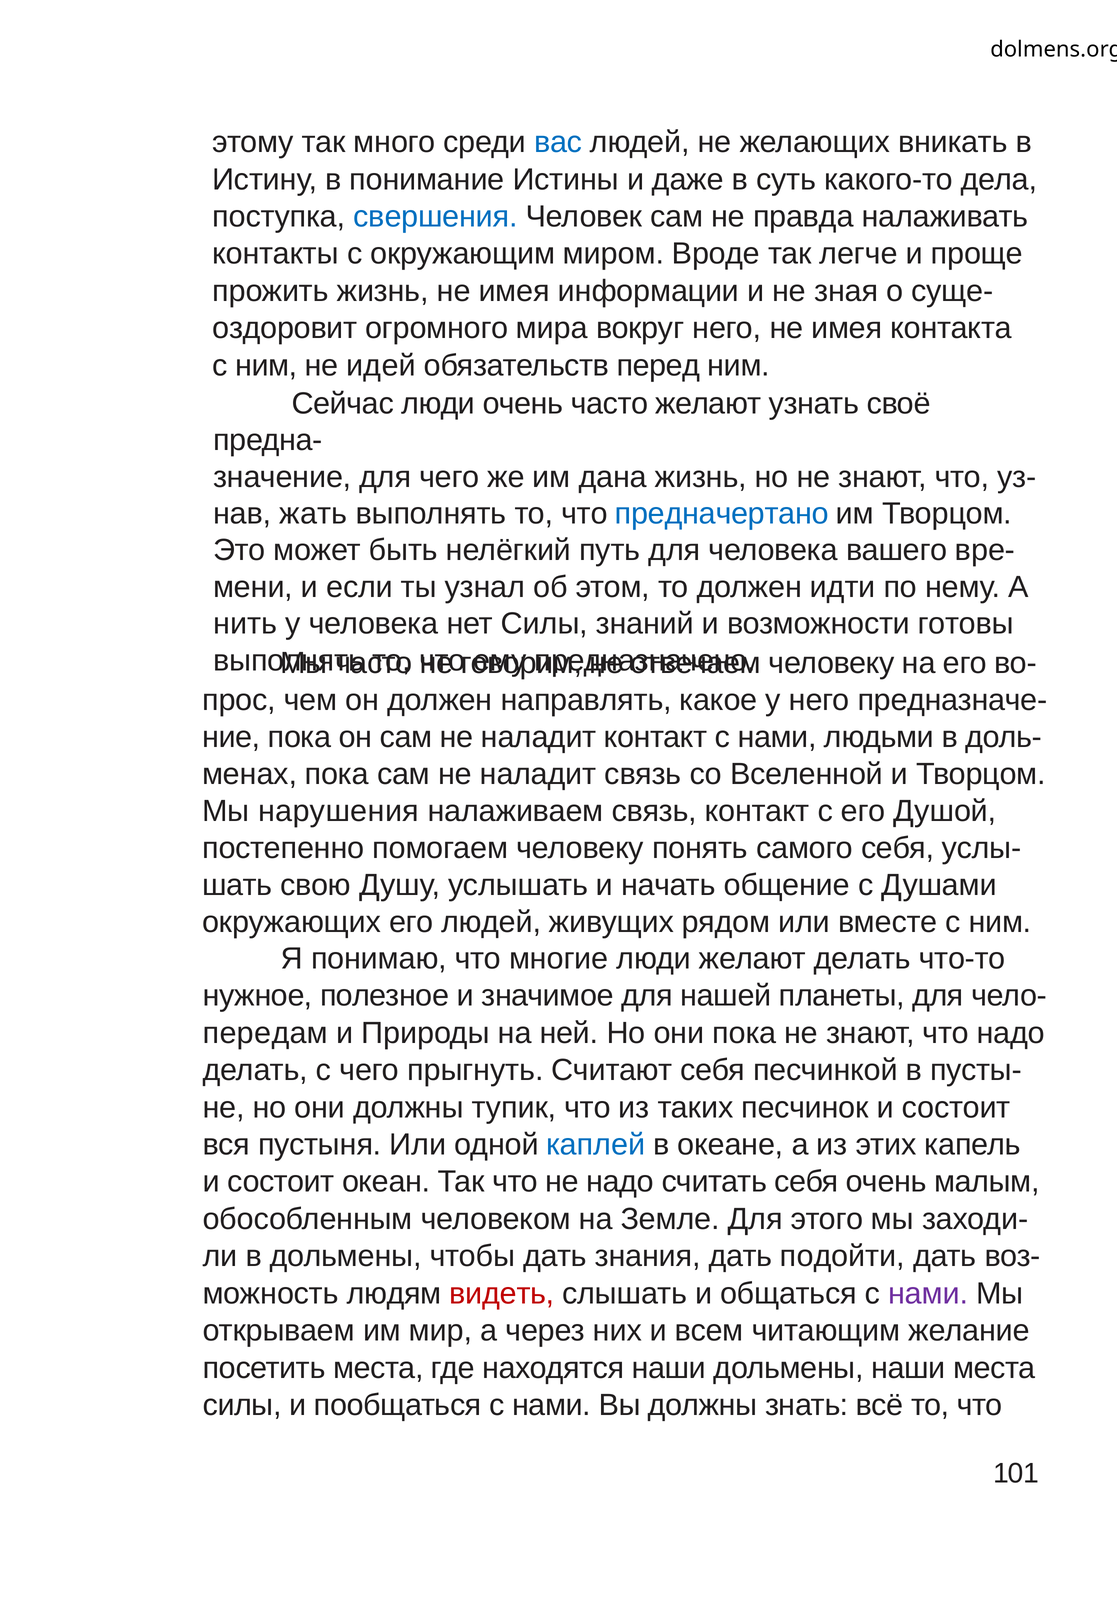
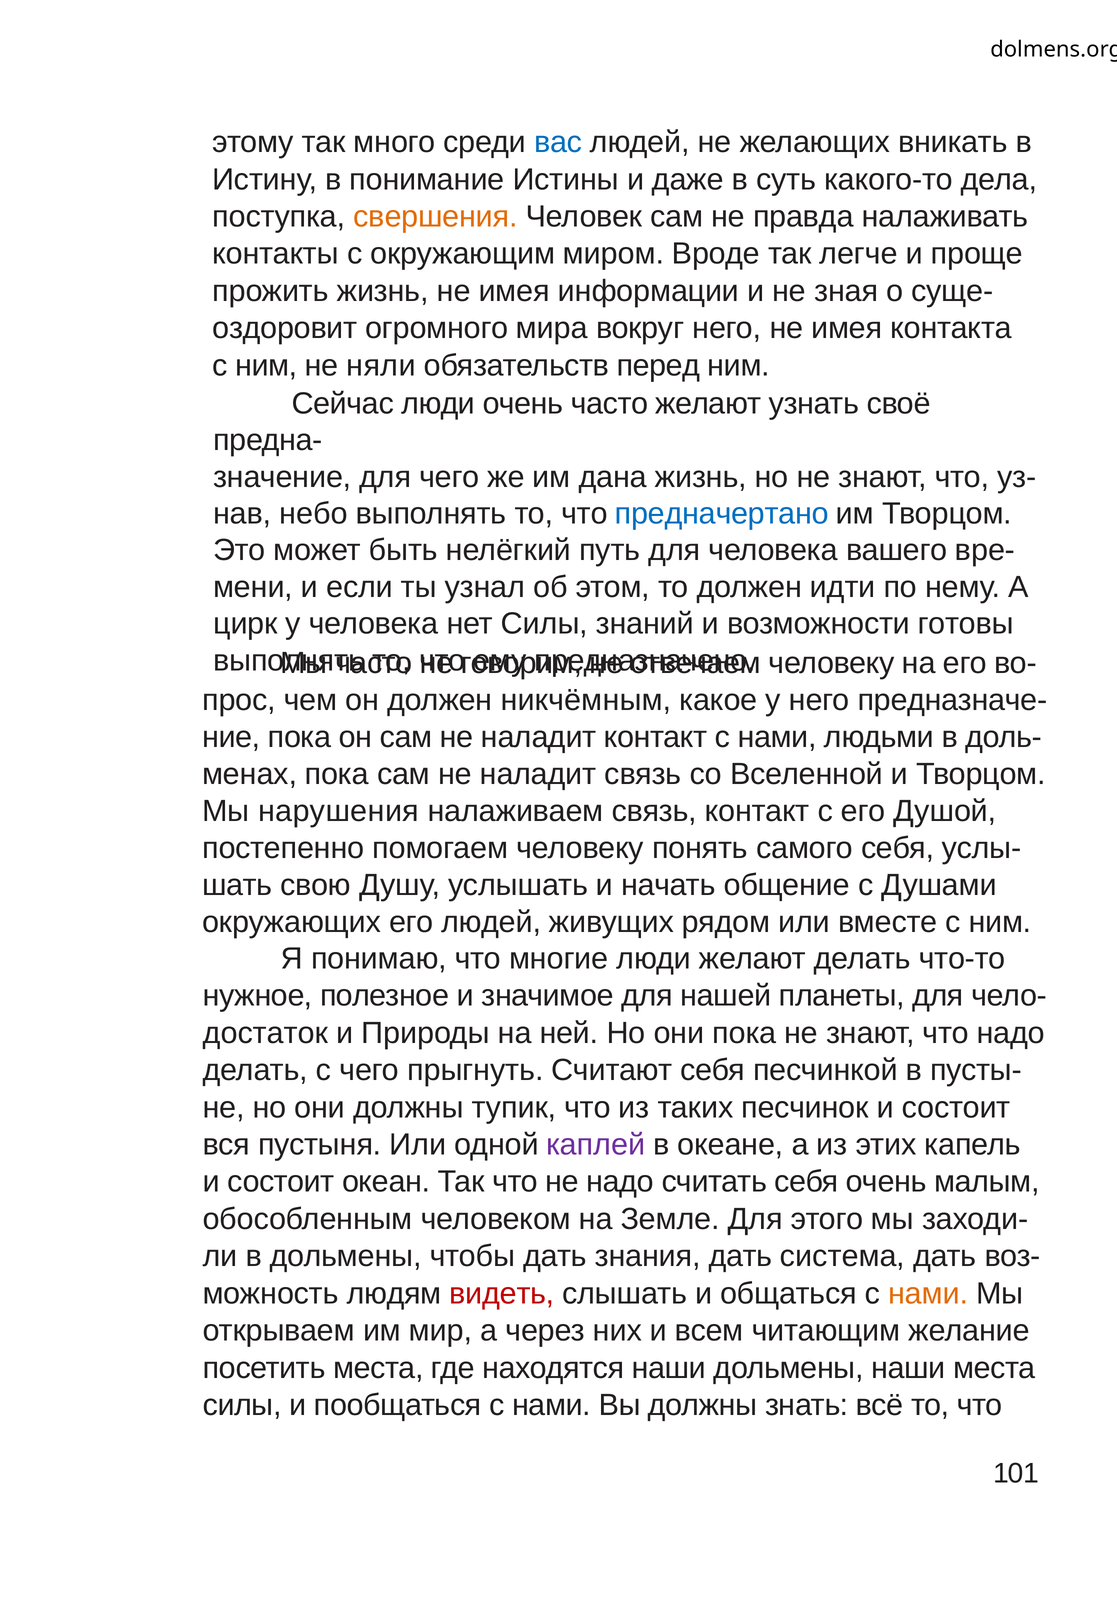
свершения colour: blue -> orange (436, 217)
идей: идей -> няли (381, 365)
жать: жать -> небо (313, 514)
нить: нить -> цирк (245, 624)
направлять: направлять -> никчёмным (586, 700)
передам: передам -> достаток (266, 1033)
каплей colour: blue -> purple (596, 1145)
подойти: подойти -> система (842, 1256)
нами colour: purple -> orange (928, 1293)
